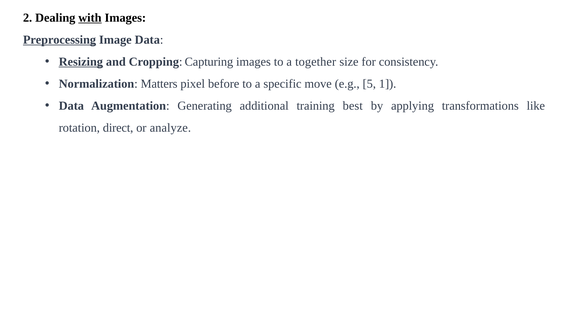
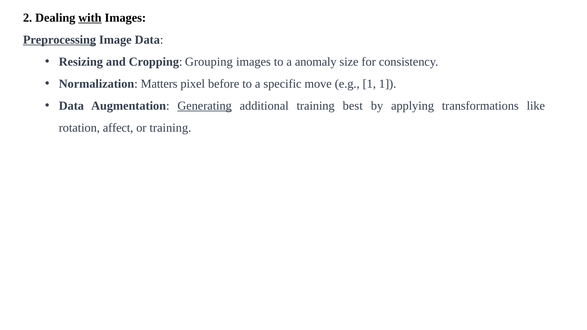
Resizing underline: present -> none (81, 62)
Capturing: Capturing -> Grouping (209, 62)
together: together -> anomaly (316, 62)
e.g 5: 5 -> 1 (369, 84)
Generating underline: none -> present (205, 106)
direct: direct -> affect (118, 128)
or analyze: analyze -> training (170, 128)
